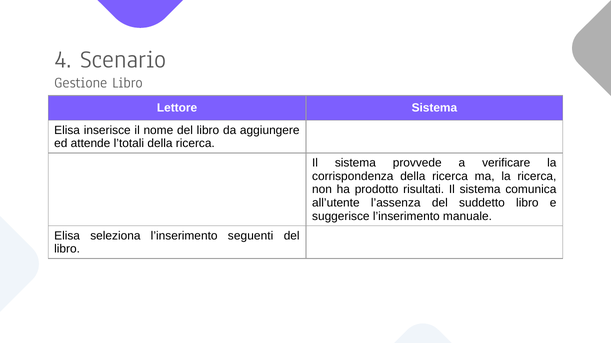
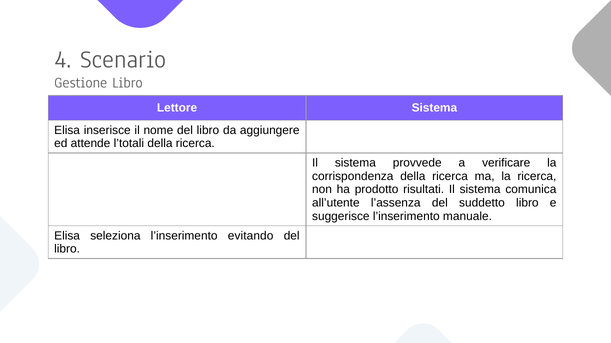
seguenti: seguenti -> evitando (251, 236)
